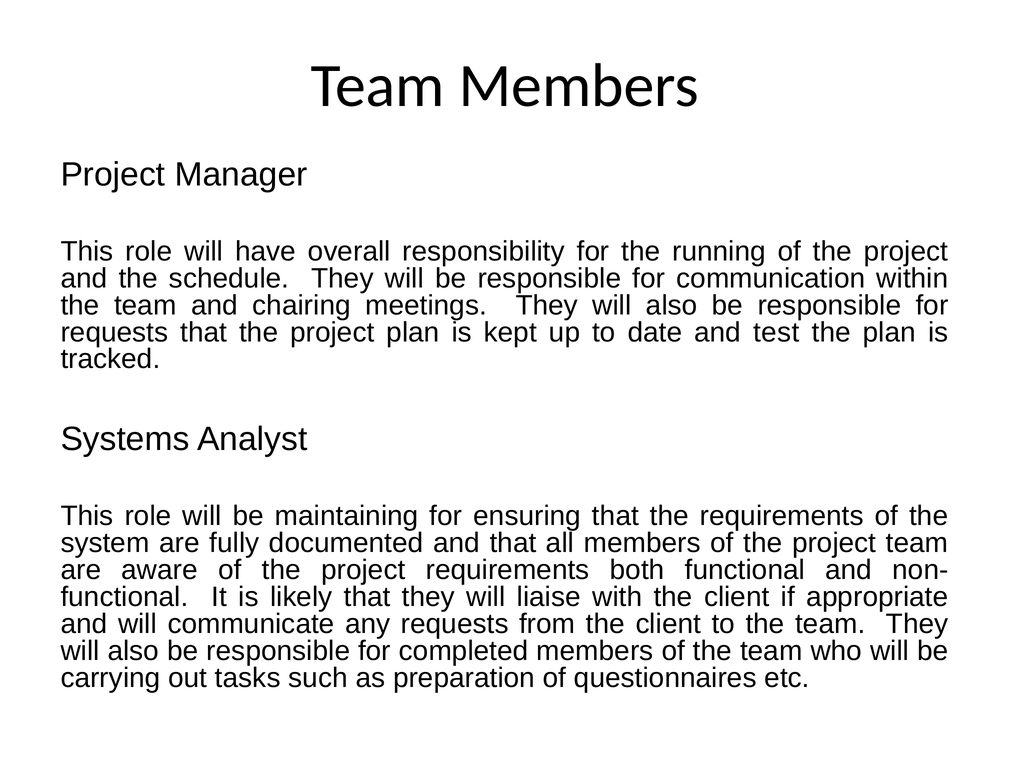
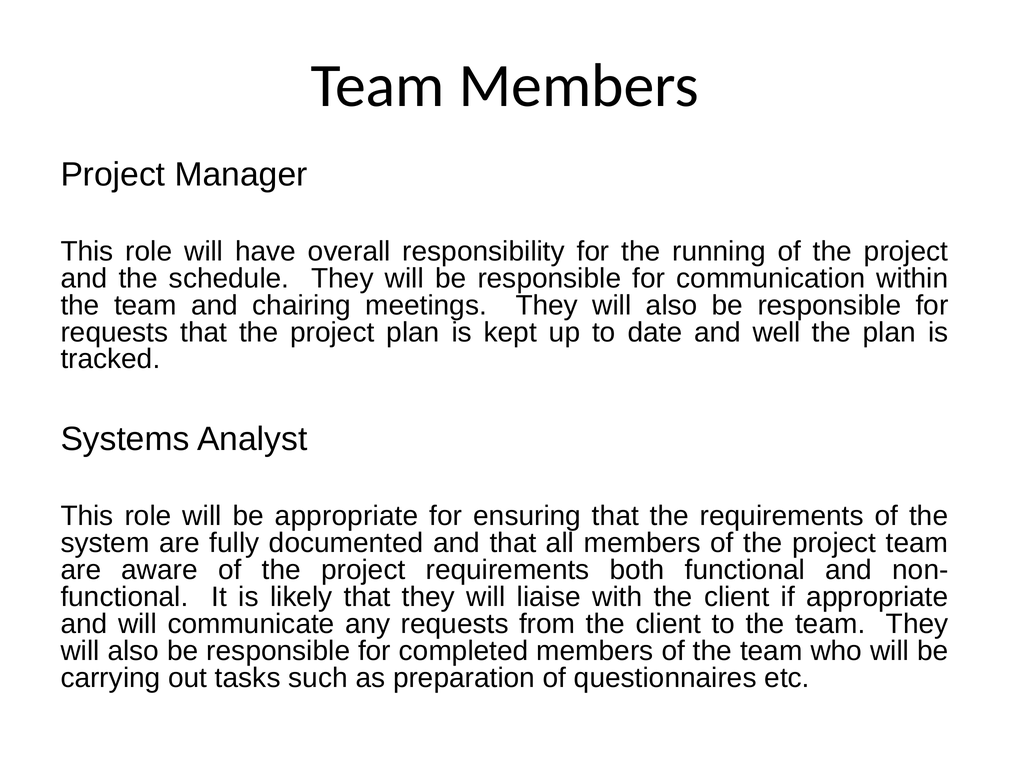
test: test -> well (777, 332)
be maintaining: maintaining -> appropriate (347, 516)
